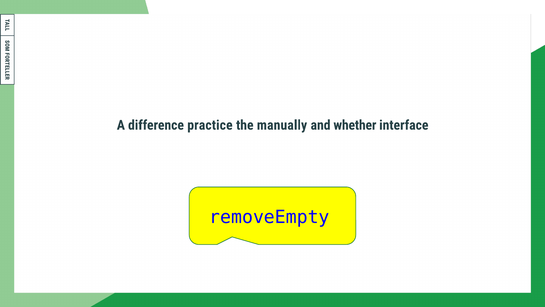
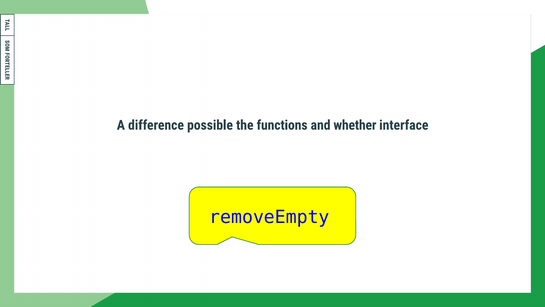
practice: practice -> possible (210, 125)
manually: manually -> functions (282, 125)
